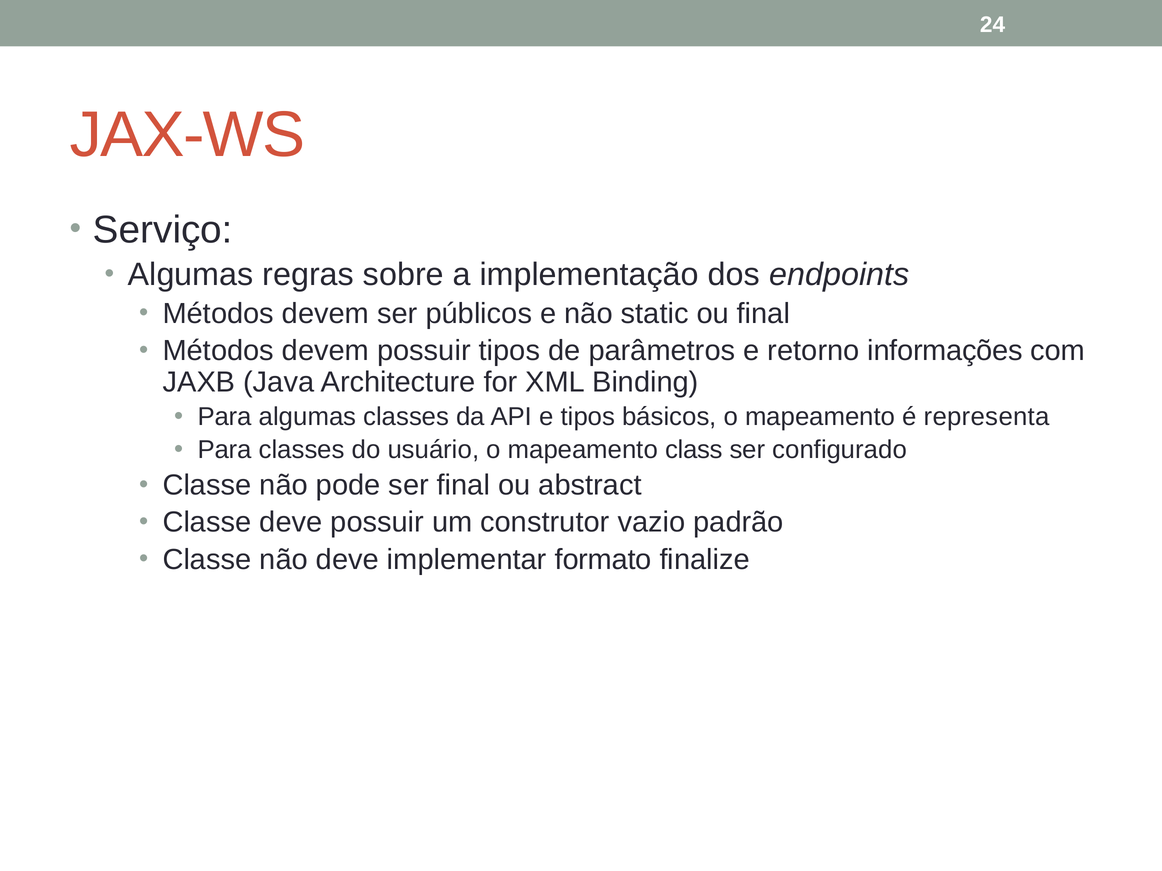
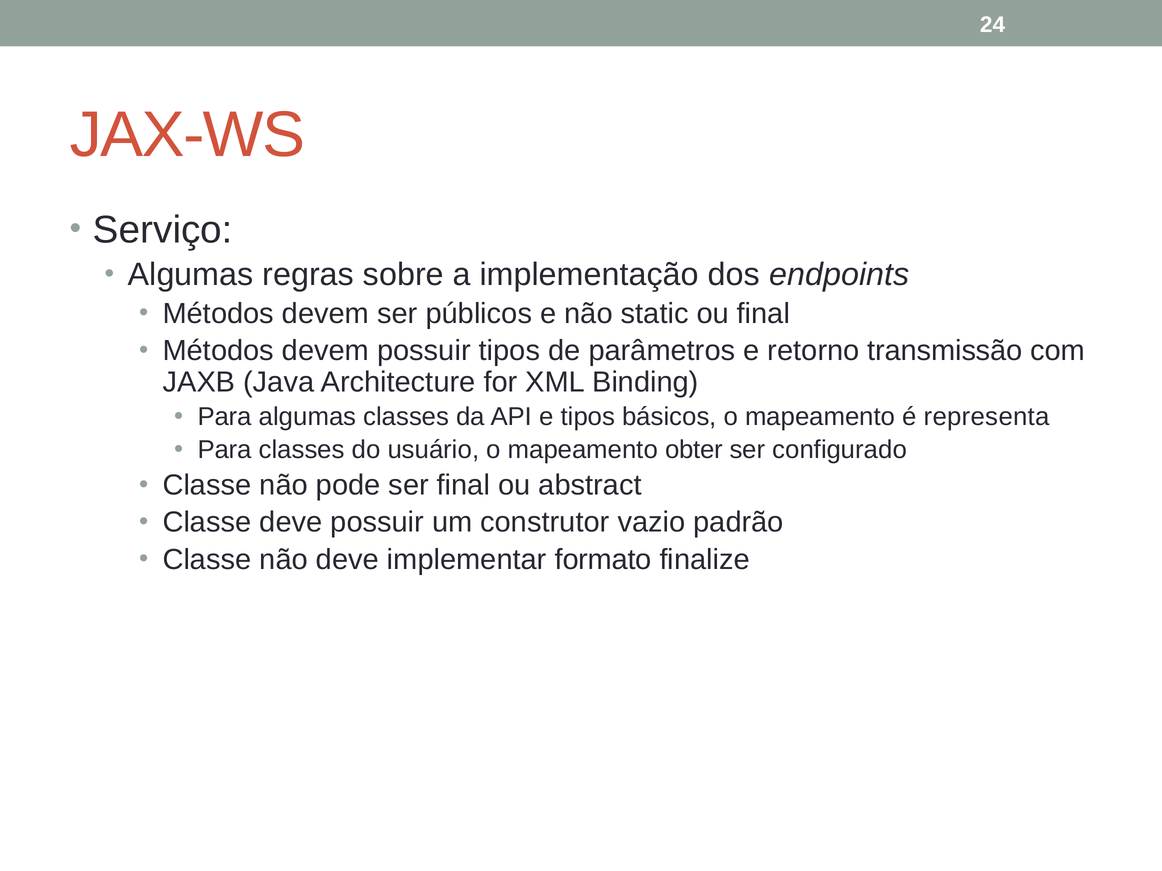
informações: informações -> transmissão (945, 351)
class: class -> obter (694, 450)
